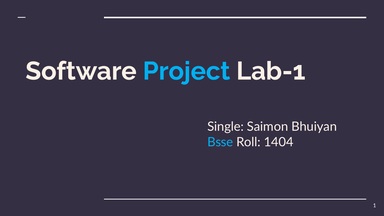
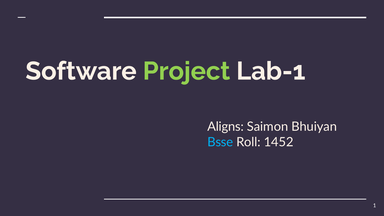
Project colour: light blue -> light green (186, 71)
Single: Single -> Aligns (226, 127)
1404: 1404 -> 1452 (279, 142)
